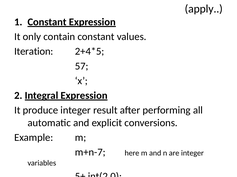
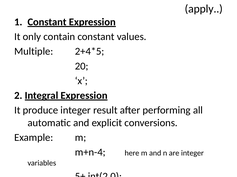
Iteration: Iteration -> Multiple (34, 52)
57: 57 -> 20 (82, 66)
m+n-7: m+n-7 -> m+n-4 (90, 153)
